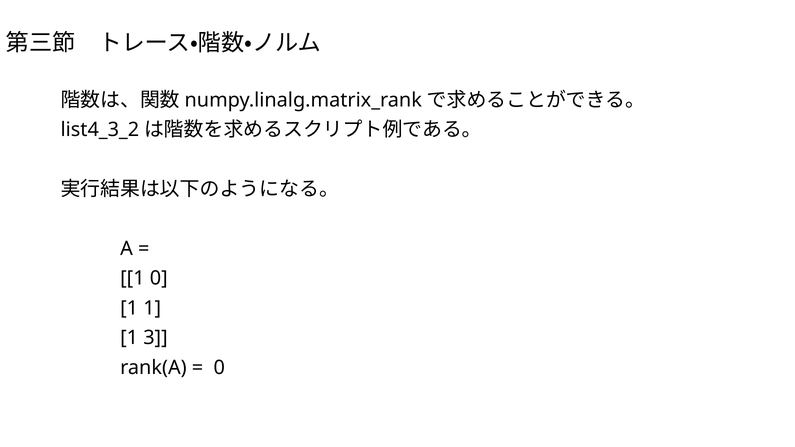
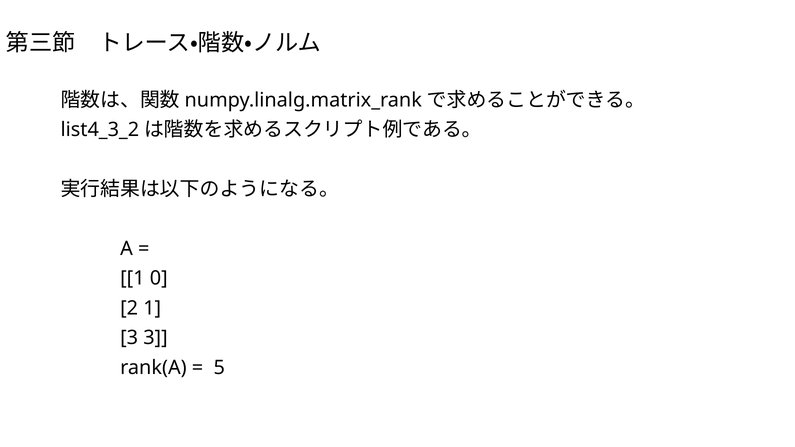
1: 1 -> 2 (129, 308)
1: 1 -> 3 (129, 338)
0: 0 -> 5 (219, 368)
